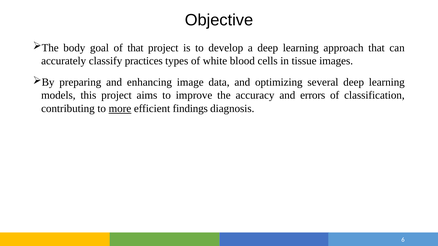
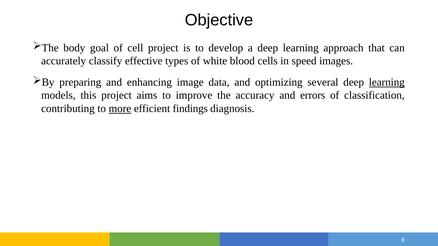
of that: that -> cell (135, 48)
practices: practices -> effective (144, 61)
tissue: tissue -> speed (304, 61)
learning underline: none -> present (387, 82)
